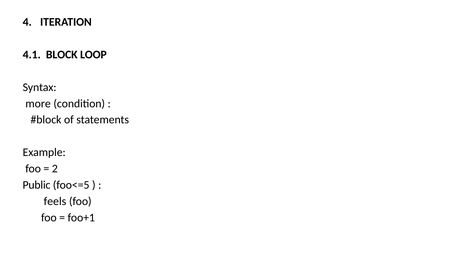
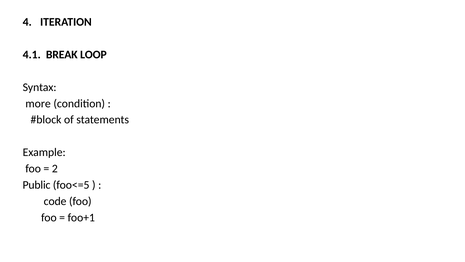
BLOCK: BLOCK -> BREAK (62, 55)
feels: feels -> code (55, 201)
